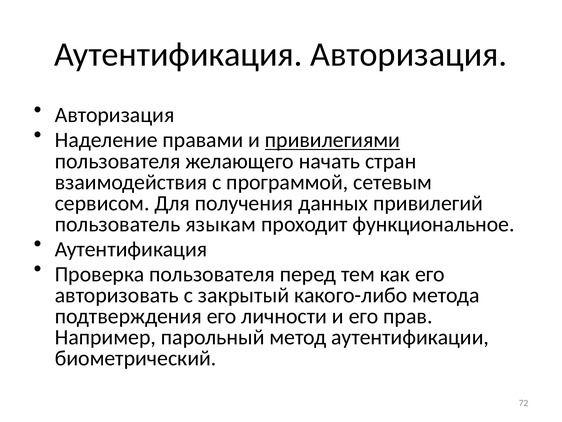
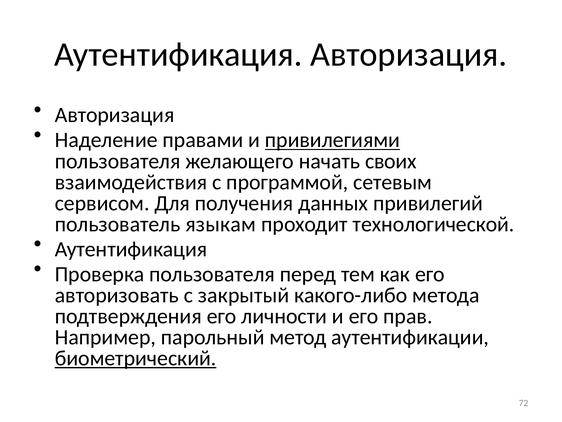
стран: стран -> своих (391, 161)
функциональное: функциональное -> технологической (434, 224)
биометрический underline: none -> present (136, 358)
